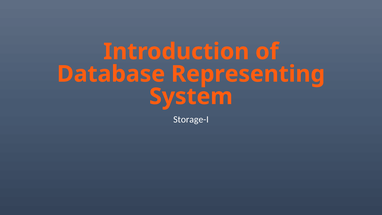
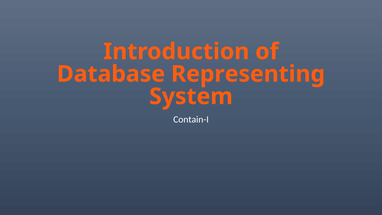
Storage-I: Storage-I -> Contain-I (191, 119)
